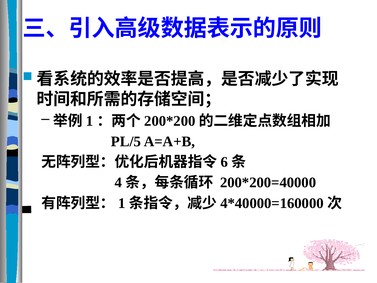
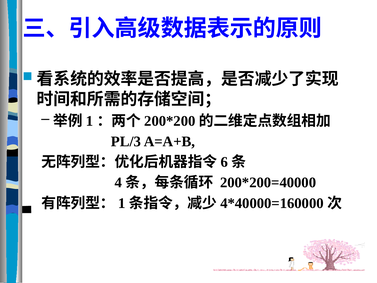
PL/5: PL/5 -> PL/3 (126, 141)
